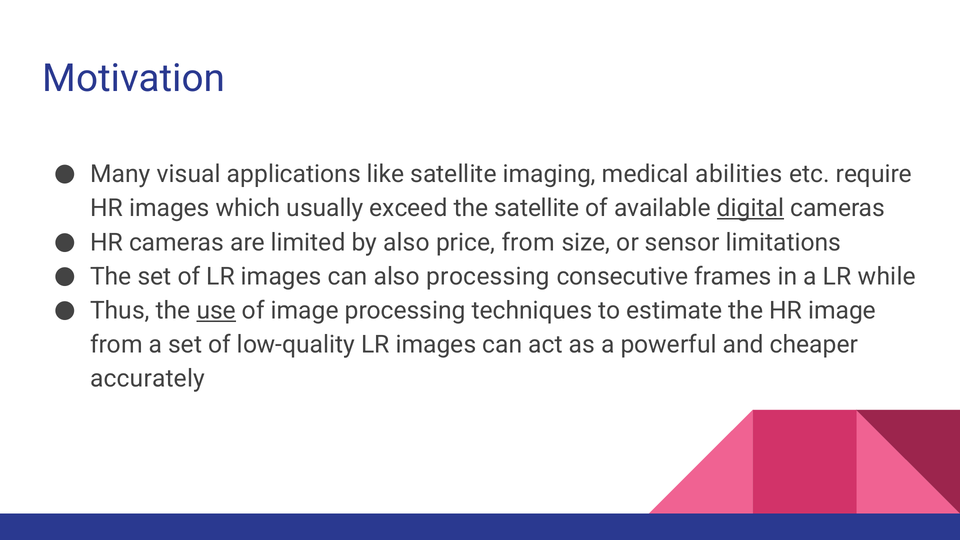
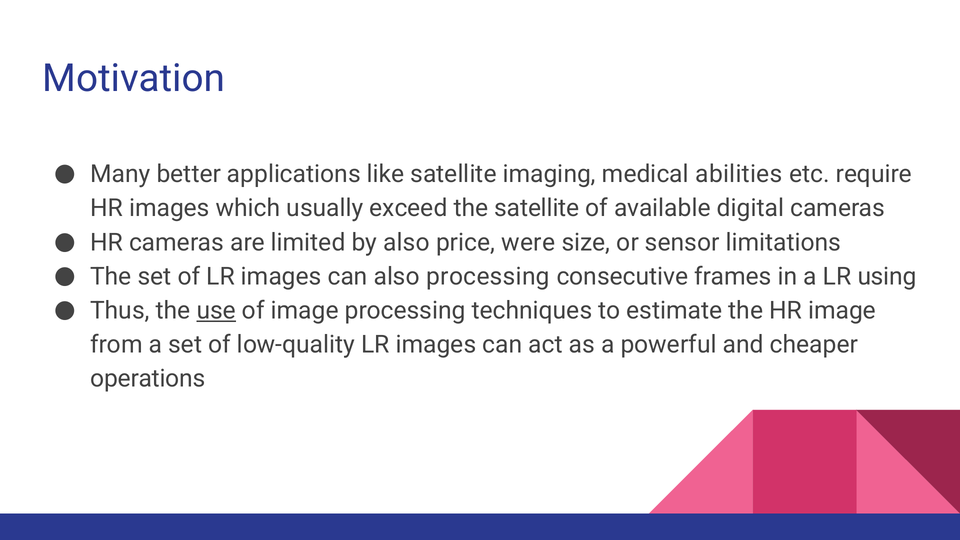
visual: visual -> better (189, 174)
digital underline: present -> none (750, 208)
price from: from -> were (528, 242)
while: while -> using (887, 276)
accurately: accurately -> operations (148, 379)
